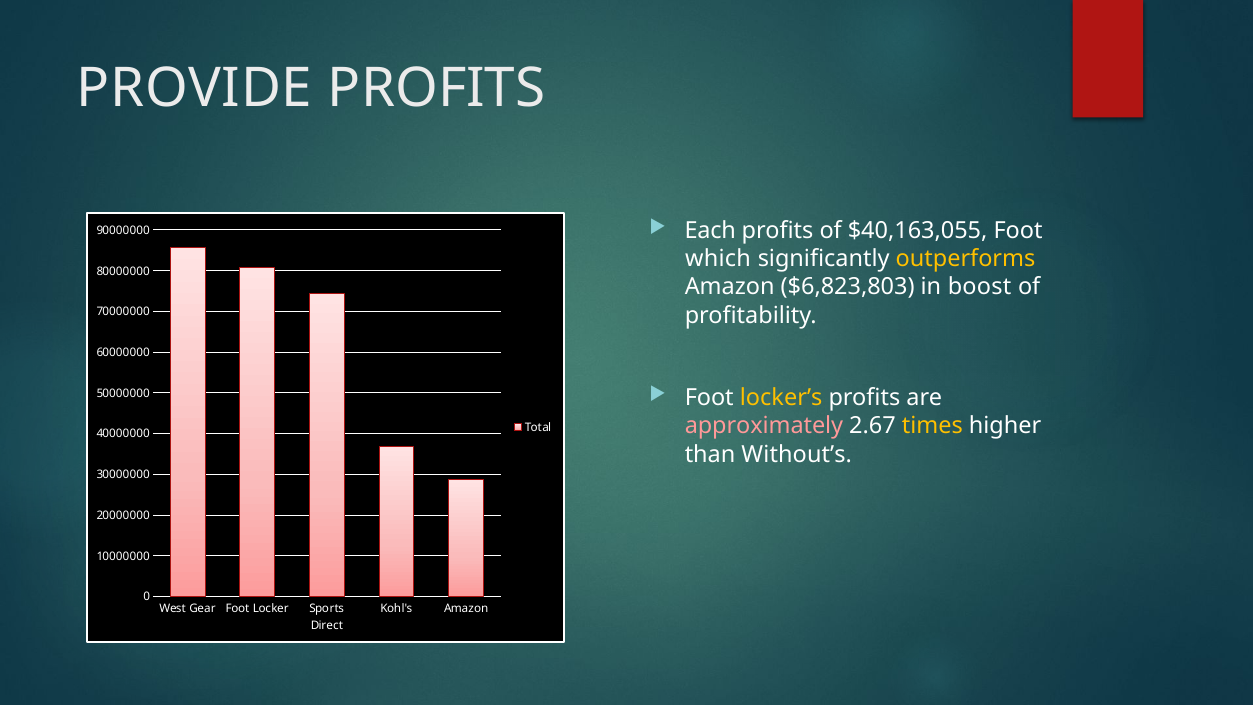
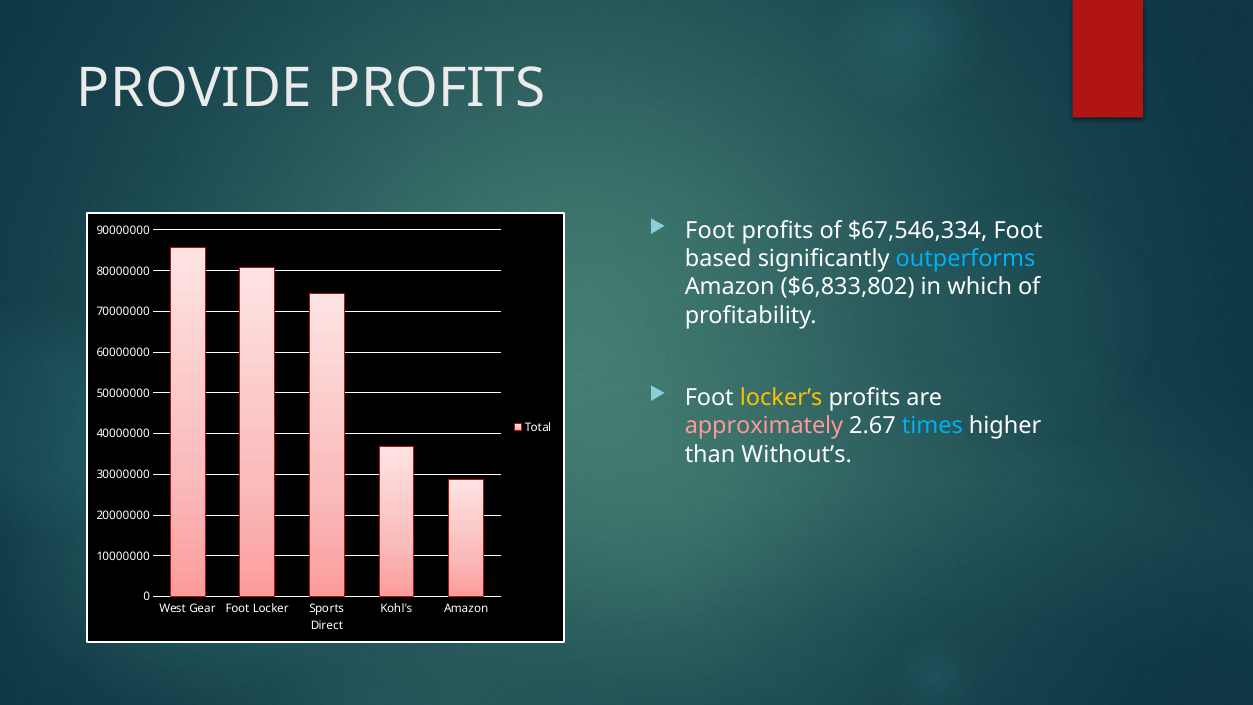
Each: Each -> Foot (710, 231)
$40,163,055: $40,163,055 -> $67,546,334 (918, 231)
which: which -> based (718, 259)
outperforms colour: yellow -> light blue (966, 259)
$6,823,803: $6,823,803 -> $6,833,802 (848, 287)
boost: boost -> which (980, 287)
times colour: yellow -> light blue (932, 426)
